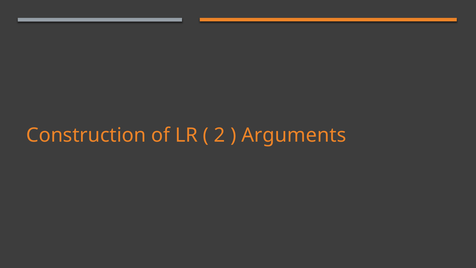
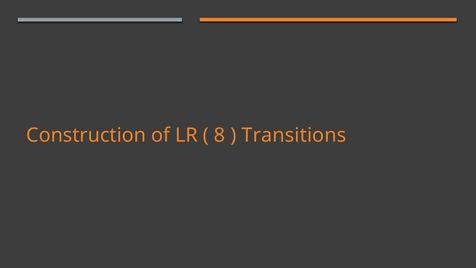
2: 2 -> 8 (220, 135)
Arguments: Arguments -> Transitions (294, 135)
